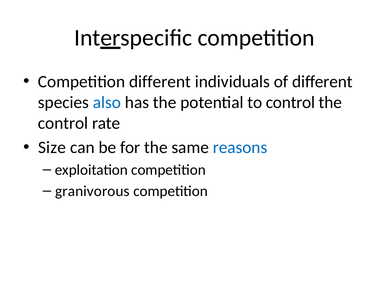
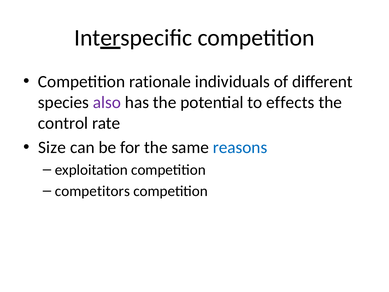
Competition different: different -> rationale (160, 82)
also colour: blue -> purple (107, 102)
to control: control -> effects (290, 102)
granivorous: granivorous -> competitors (92, 191)
